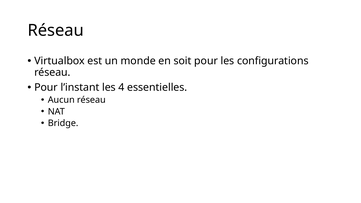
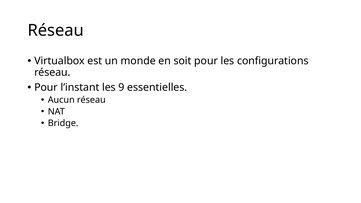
4: 4 -> 9 (121, 88)
